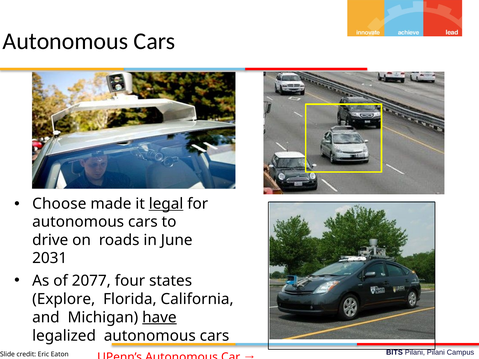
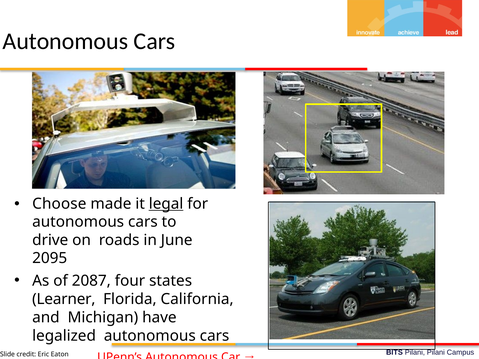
2031: 2031 -> 2095 (50, 258)
2077: 2077 -> 2087 (91, 281)
Explore: Explore -> Learner (64, 299)
have underline: present -> none (159, 318)
